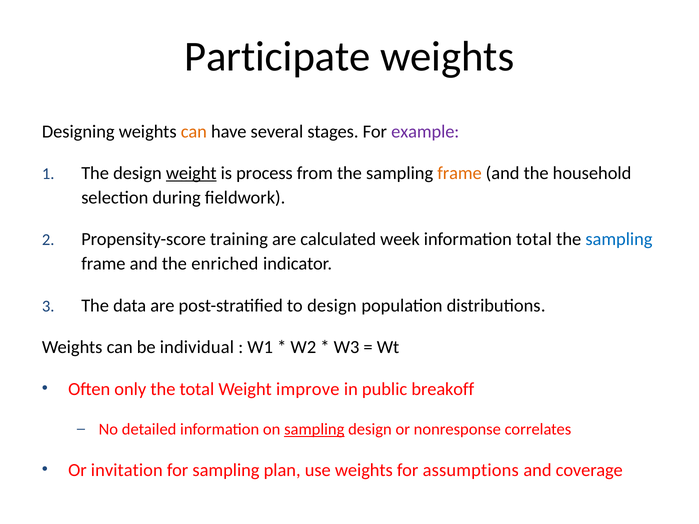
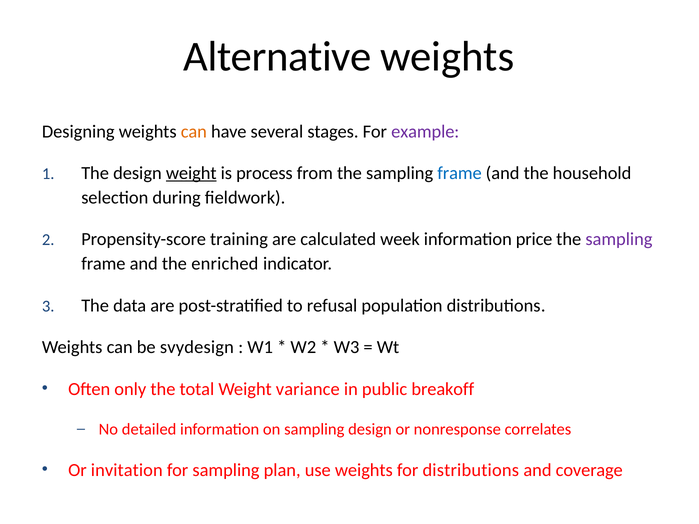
Participate: Participate -> Alternative (277, 56)
frame colour: orange -> blue (460, 173)
information total: total -> price (534, 239)
sampling colour: blue -> purple (619, 239)
to design: design -> refusal (332, 306)
individual: individual -> svydesign (197, 347)
improve: improve -> variance (308, 389)
sampling underline: present -> none (314, 429)
for assumptions: assumptions -> distributions (471, 470)
